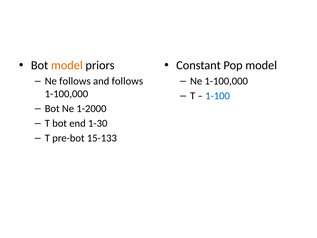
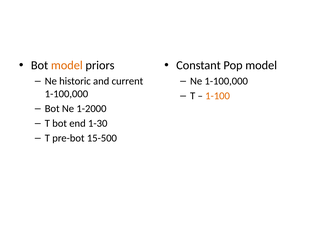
Ne follows: follows -> historic (75, 81)
and follows: follows -> current (127, 81)
1-100 colour: blue -> orange (218, 96)
15-133: 15-133 -> 15-500 (102, 138)
